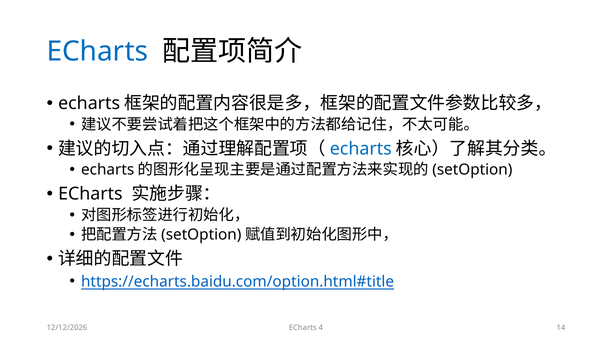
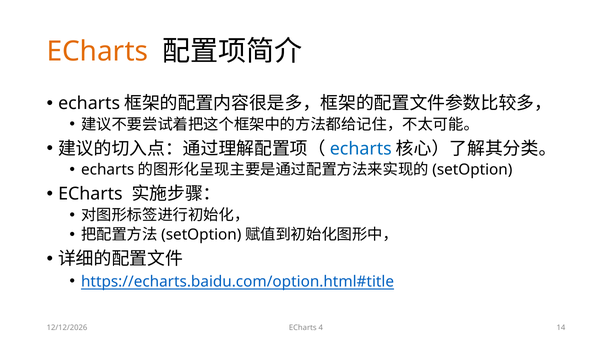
ECharts colour: blue -> orange (97, 51)
